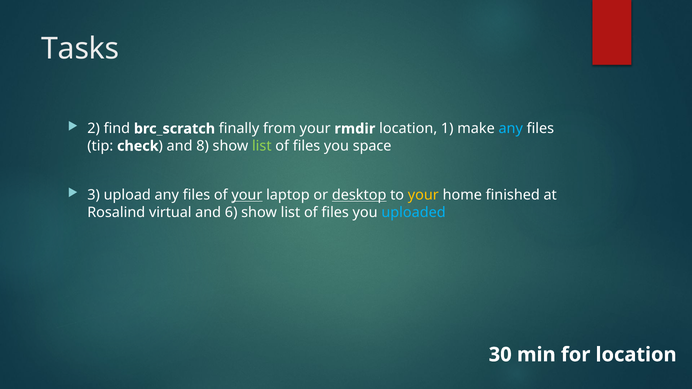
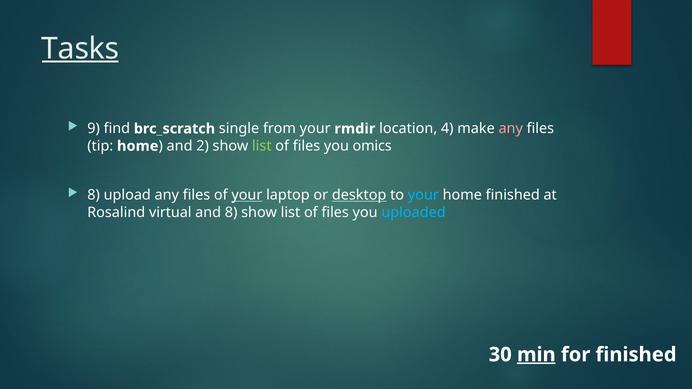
Tasks underline: none -> present (80, 49)
2: 2 -> 9 (94, 129)
finally: finally -> single (239, 129)
1: 1 -> 4 (447, 129)
any colour: light blue -> pink (511, 129)
tip check: check -> home (138, 146)
8: 8 -> 2 (203, 146)
space: space -> omics (372, 146)
3: 3 -> 8 (94, 195)
your colour: yellow -> light blue (423, 195)
and 6: 6 -> 8 (231, 212)
min underline: none -> present (536, 355)
for location: location -> finished (636, 355)
